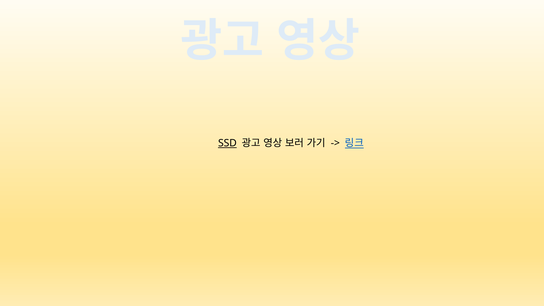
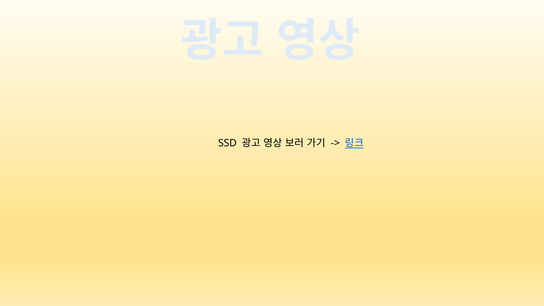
SSD underline: present -> none (227, 143)
